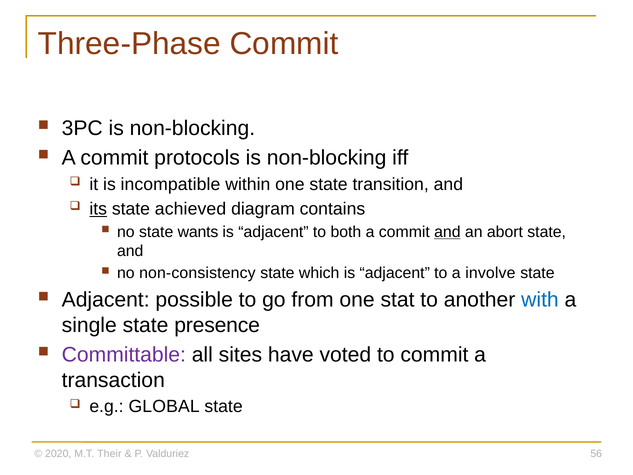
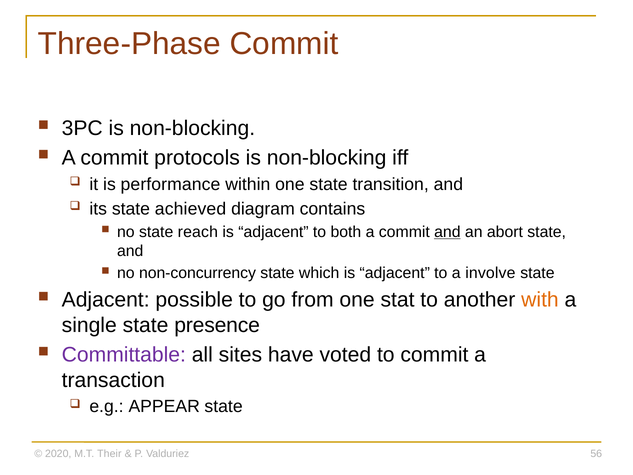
incompatible: incompatible -> performance (170, 184)
its underline: present -> none (98, 209)
wants: wants -> reach (198, 232)
non-consistency: non-consistency -> non-concurrency (198, 273)
with colour: blue -> orange (540, 300)
GLOBAL: GLOBAL -> APPEAR (164, 406)
